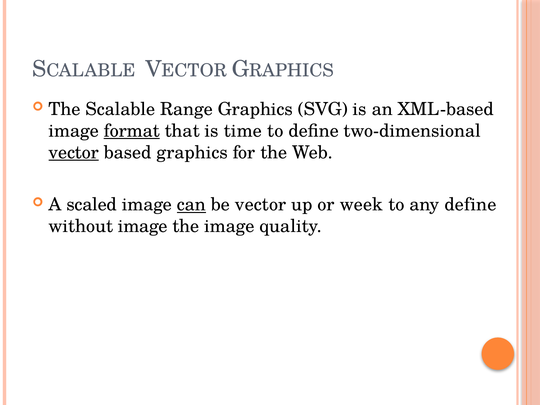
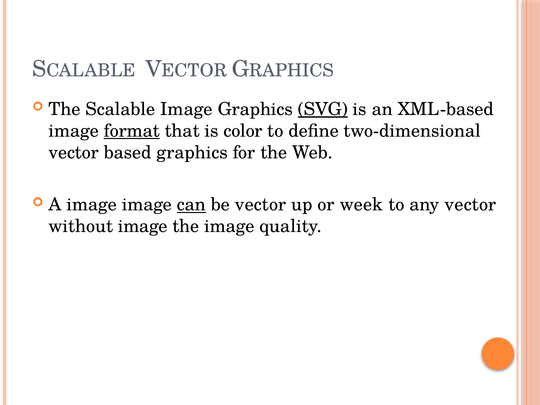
Scalable Range: Range -> Image (186, 109)
SVG underline: none -> present (323, 109)
time: time -> color (243, 131)
vector underline: present -> none (74, 152)
A scaled: scaled -> image (92, 205)
any define: define -> vector (470, 205)
